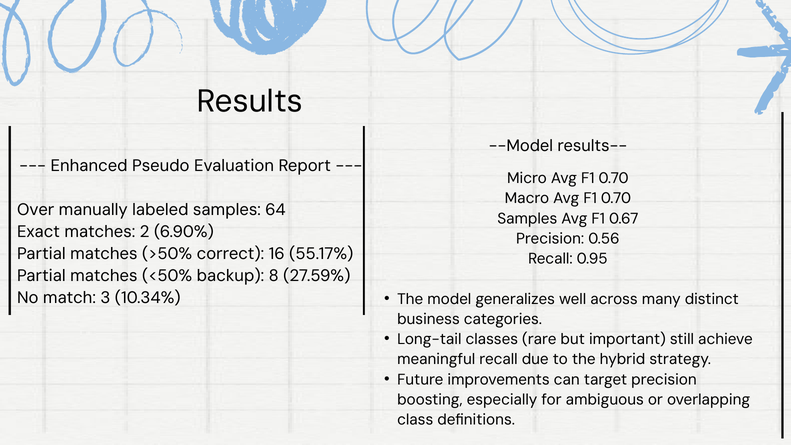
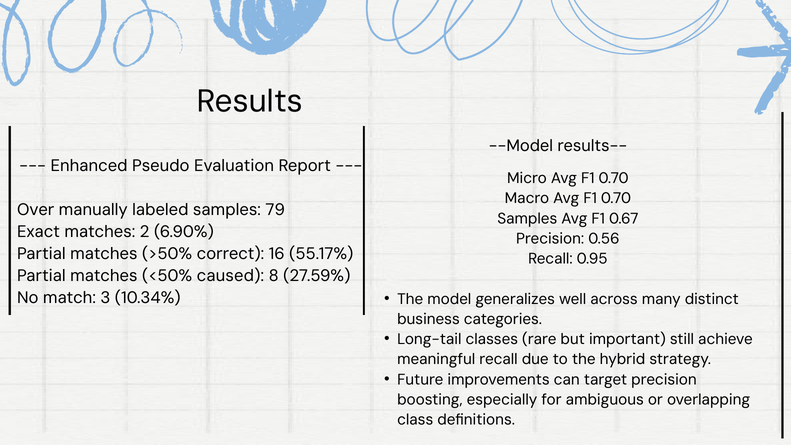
64: 64 -> 79 (275, 210)
backup: backup -> caused (230, 276)
